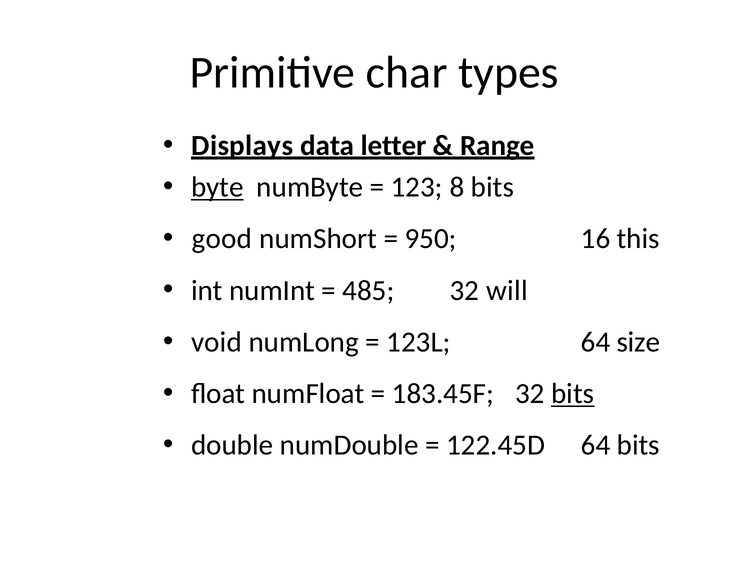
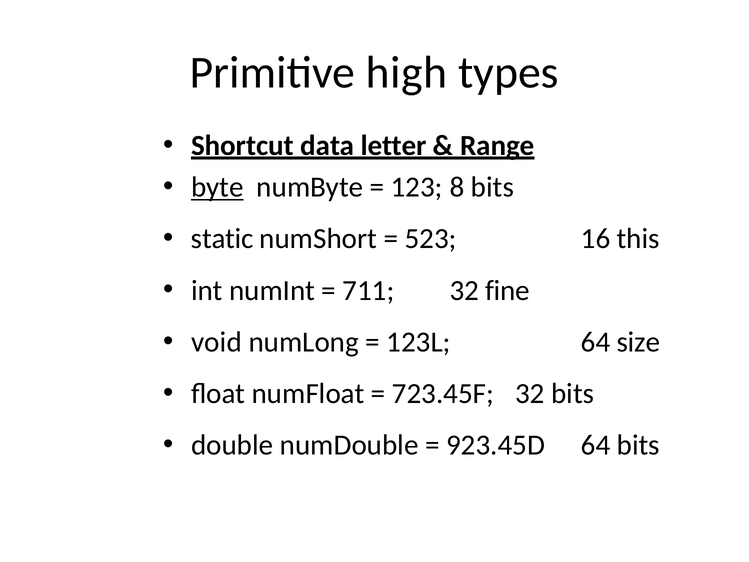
char: char -> high (406, 73)
Displays: Displays -> Shortcut (242, 145)
good: good -> static (222, 239)
950: 950 -> 523 (431, 239)
485: 485 -> 711 (368, 290)
will: will -> fine (507, 290)
183.45F: 183.45F -> 723.45F (443, 394)
bits underline: present -> none (573, 394)
122.45D: 122.45D -> 923.45D (496, 445)
